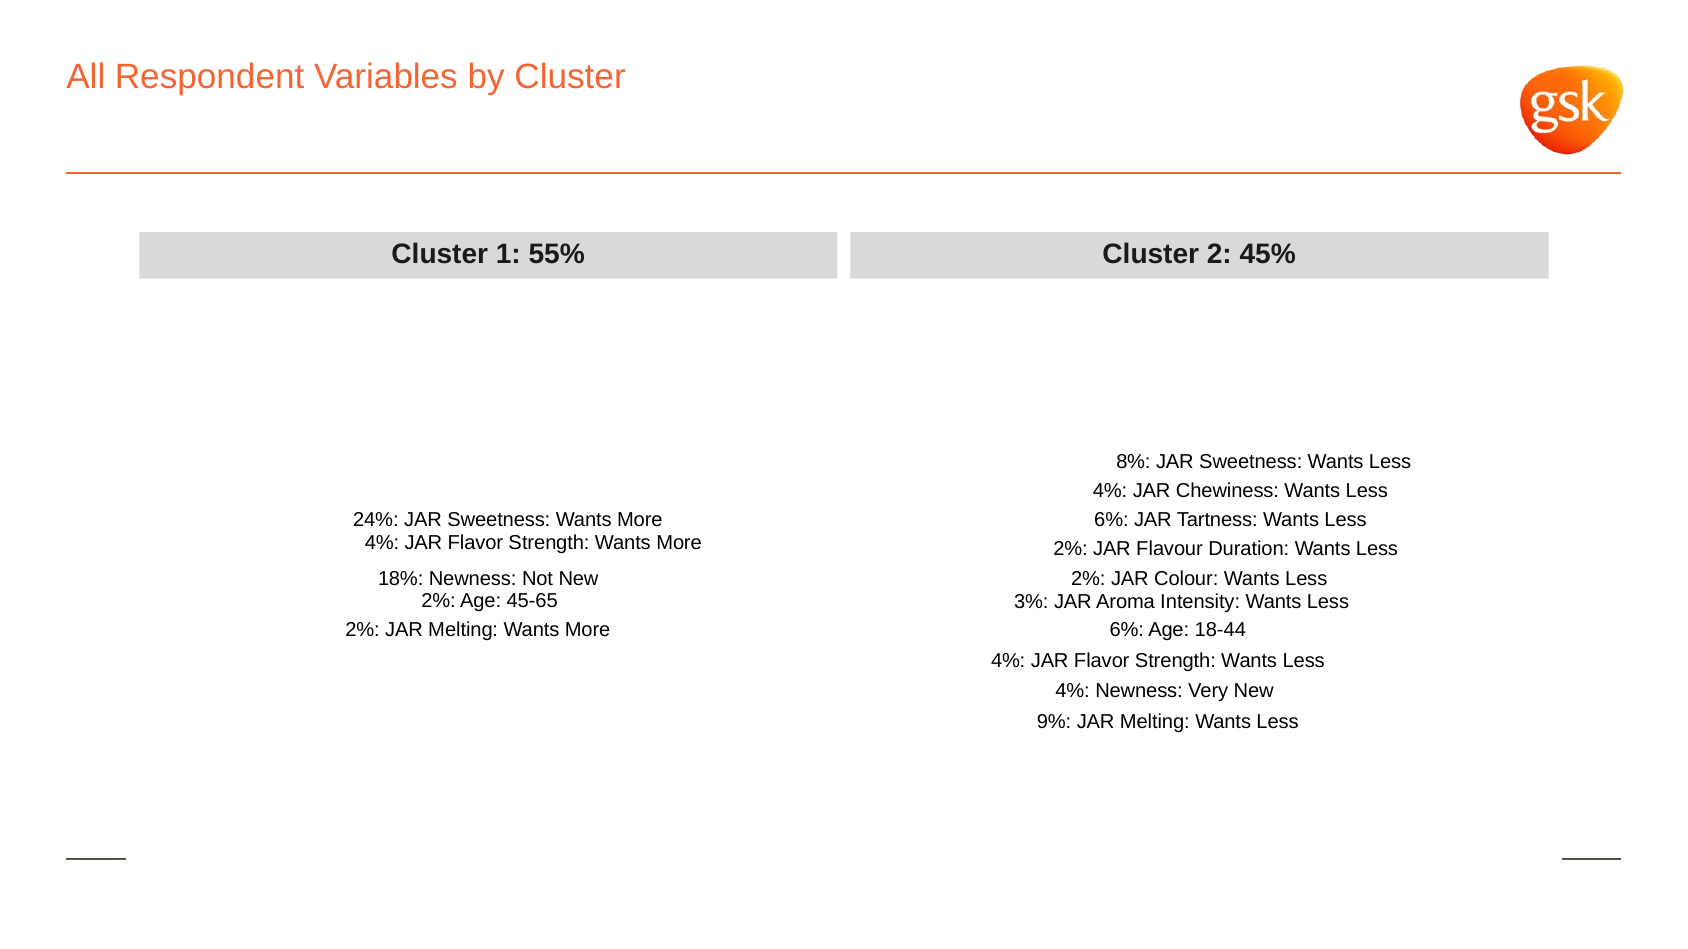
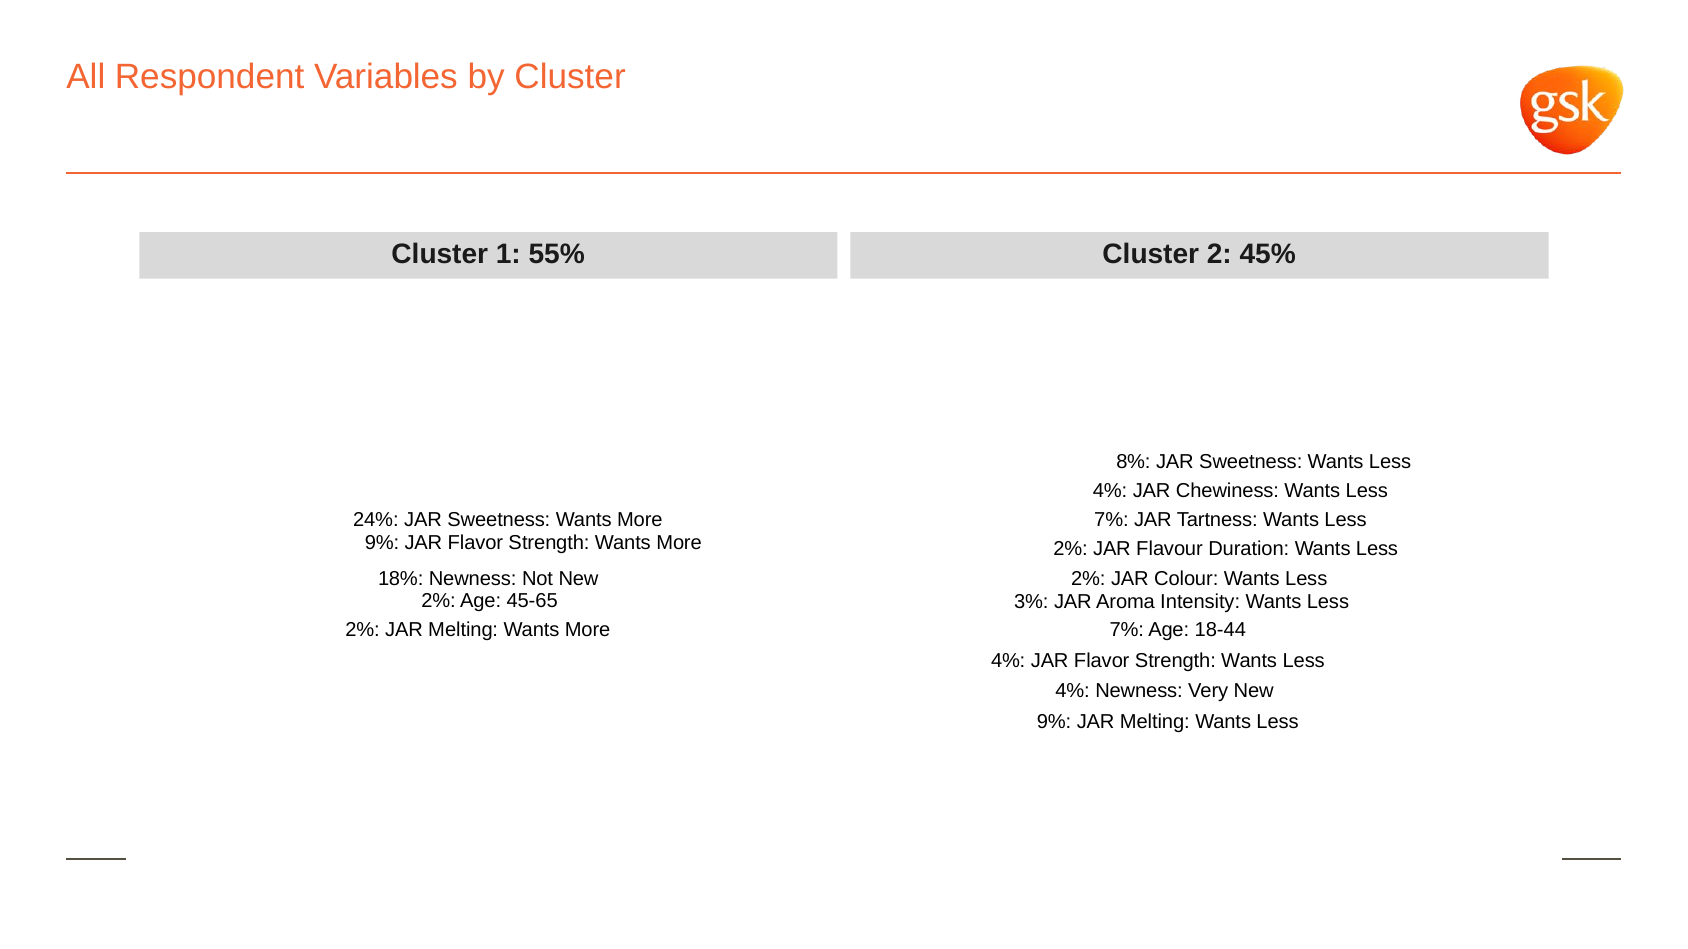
6%: 6% -> 7% (1111, 520)
4%: 4% -> 9% (382, 543)
6%: 6% -> 7% (1127, 630)
